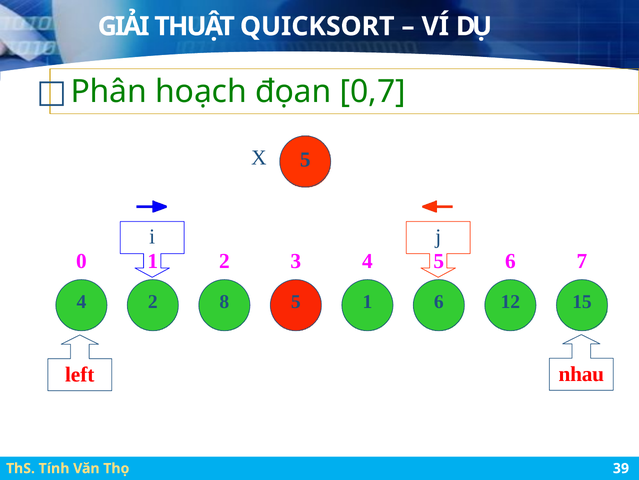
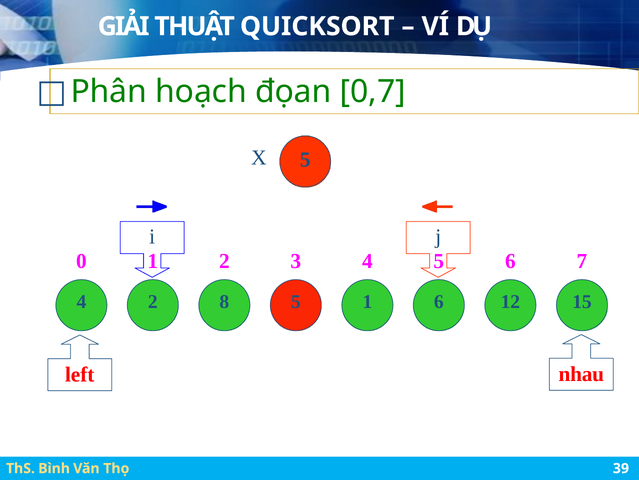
Tính: Tính -> Bình (54, 468)
